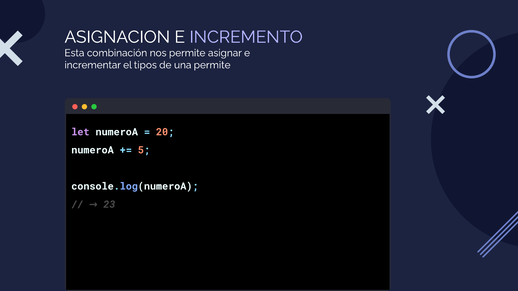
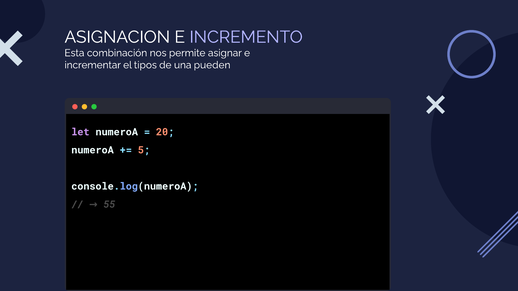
una permite: permite -> pueden (212, 65)
23: 23 -> 55 (109, 205)
